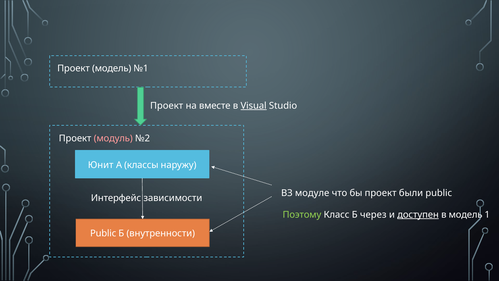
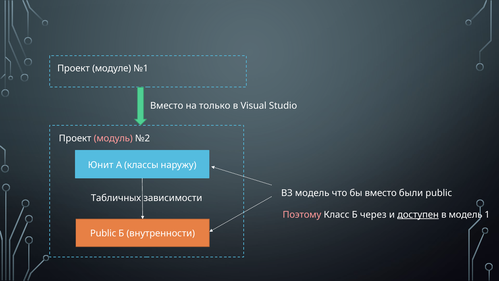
Проект модель: модель -> модуле (112, 68)
Проект: Проект -> Вместо (167, 106)
вместе: вместе -> только (215, 106)
Visual underline: present -> none (254, 106)
ВЗ модуле: модуле -> модель (312, 193)
бы проект: проект -> вместо (381, 193)
Интерфейс: Интерфейс -> Табличных (116, 198)
Поэтому colour: light green -> pink (302, 214)
